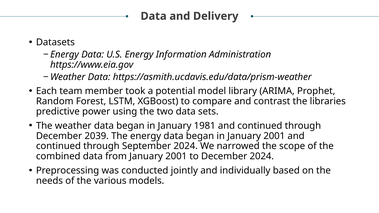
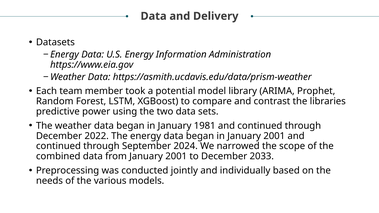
2039: 2039 -> 2022 (97, 136)
December 2024: 2024 -> 2033 (262, 156)
